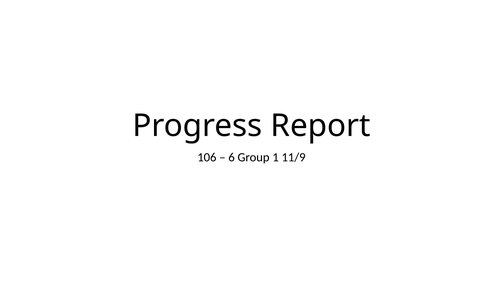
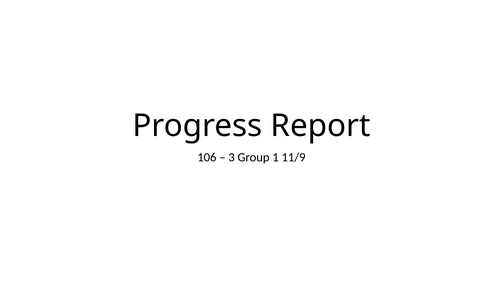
6: 6 -> 3 (232, 157)
